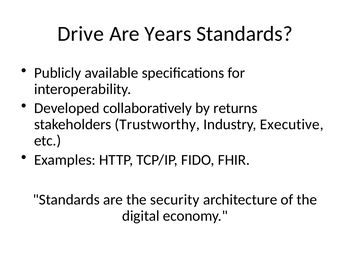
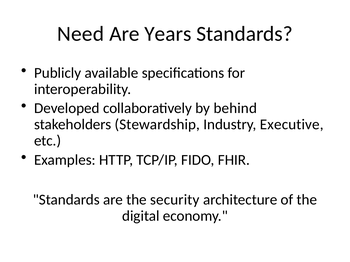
Drive: Drive -> Need (81, 34)
returns: returns -> behind (235, 108)
Trustworthy: Trustworthy -> Stewardship (157, 125)
